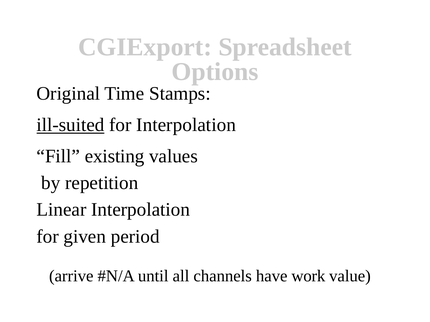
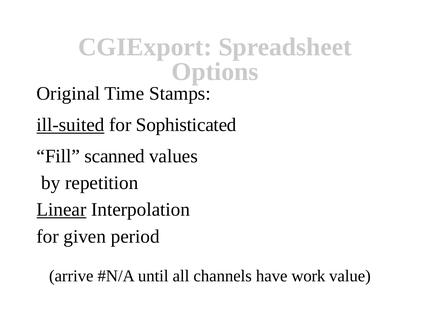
for Interpolation: Interpolation -> Sophisticated (186, 125)
existing: existing -> scanned (115, 156)
Linear underline: none -> present (61, 210)
